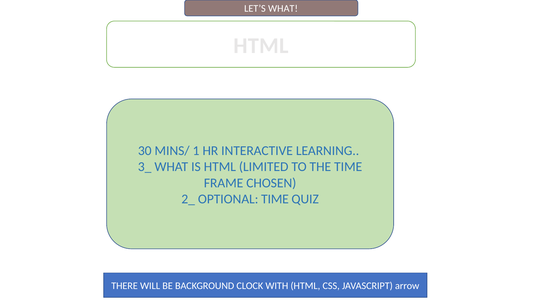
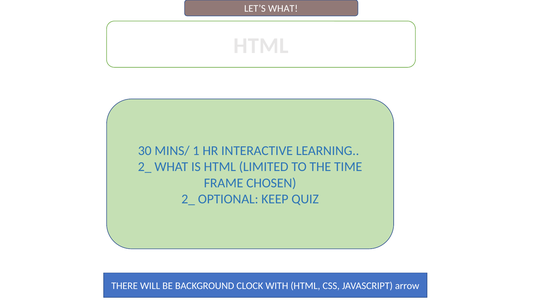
3_: 3_ -> 2_ (145, 167)
OPTIONAL TIME: TIME -> KEEP (275, 199)
